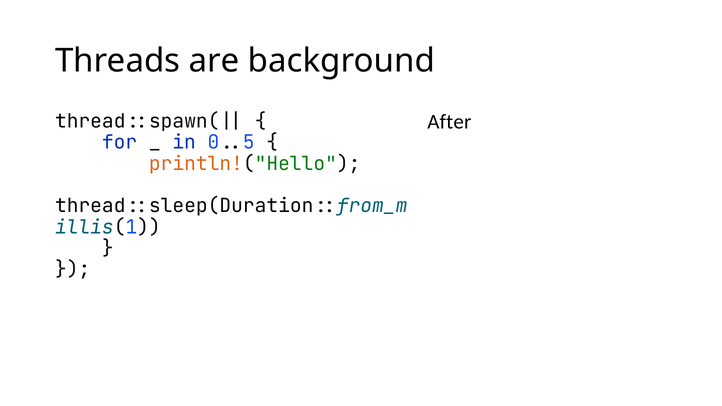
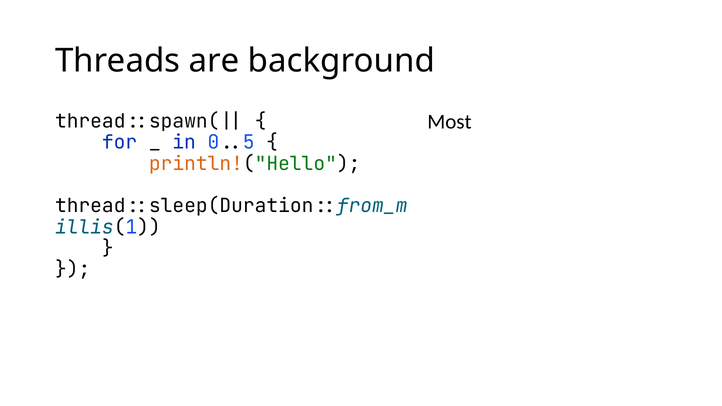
After: After -> Most (449, 122)
